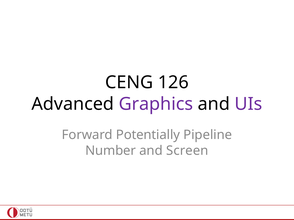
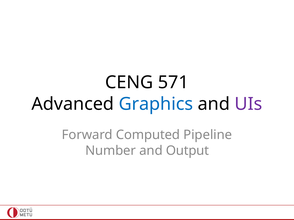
126: 126 -> 571 (173, 83)
Graphics colour: purple -> blue (156, 104)
Potentially: Potentially -> Computed (148, 135)
Screen: Screen -> Output (187, 151)
